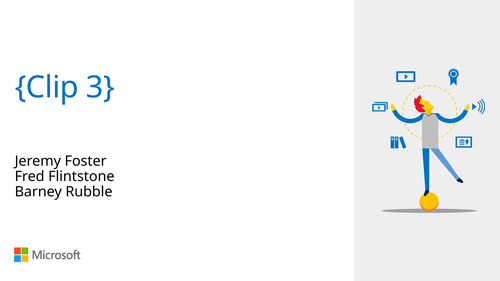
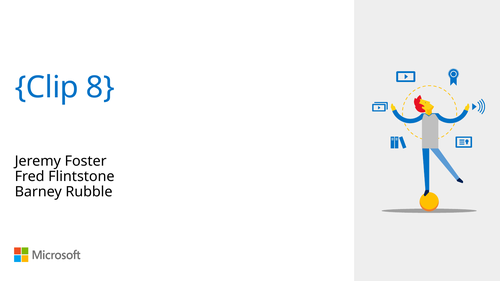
3: 3 -> 8 (100, 87)
